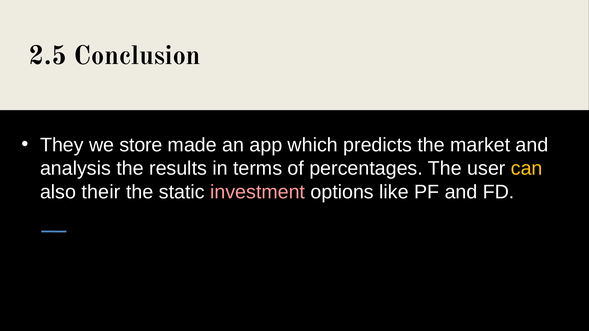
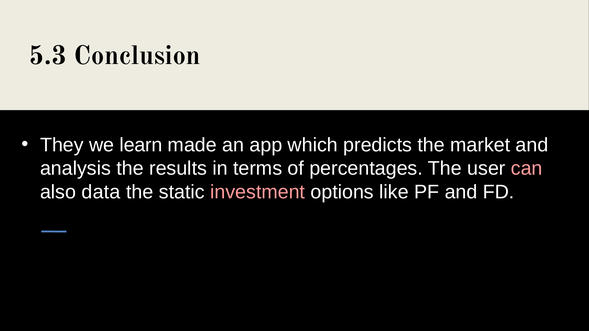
2.5: 2.5 -> 5.3 (48, 56)
store: store -> learn (141, 145)
can colour: yellow -> pink (527, 169)
their: their -> data (101, 192)
